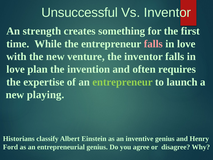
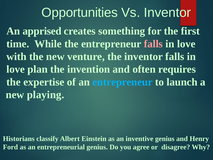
Unsuccessful: Unsuccessful -> Opportunities (80, 13)
strength: strength -> apprised (42, 31)
entrepreneur colour: light green -> light blue (123, 82)
